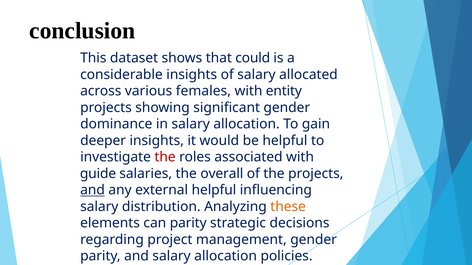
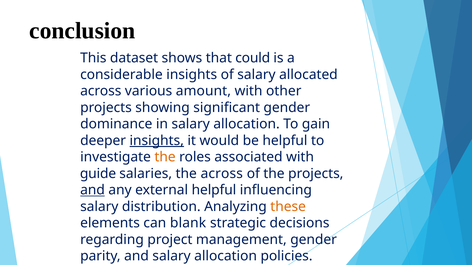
females: females -> amount (203, 91)
entity: entity -> other (284, 91)
insights underline: none -> present (157, 141)
the colour: red -> orange (165, 157)
the overall: overall -> across (222, 174)
can parity: parity -> blank (188, 223)
